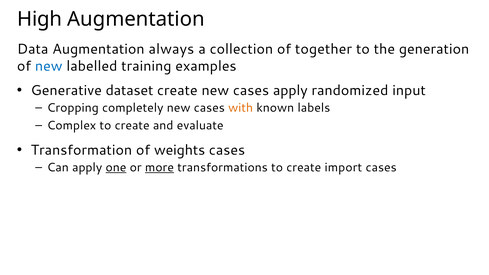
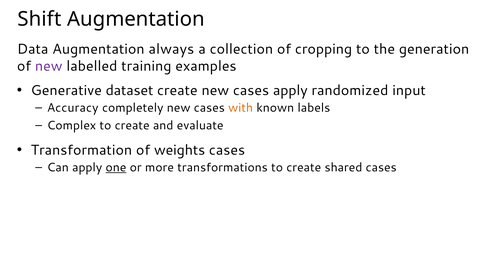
High: High -> Shift (39, 19)
together: together -> cropping (324, 49)
new colour: blue -> purple (49, 66)
Cropping: Cropping -> Accuracy (73, 108)
more underline: present -> none (159, 167)
import: import -> shared (343, 167)
